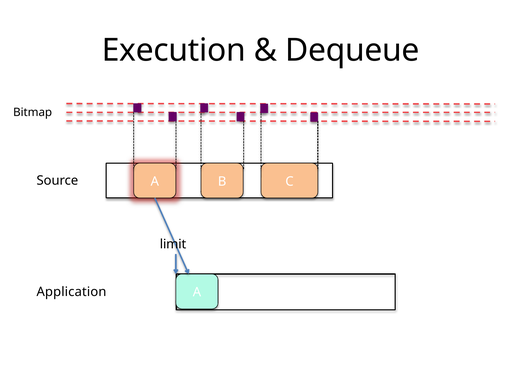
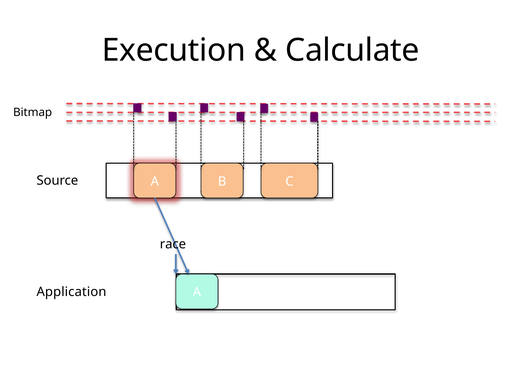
Dequeue: Dequeue -> Calculate (352, 50)
limit: limit -> race (173, 244)
